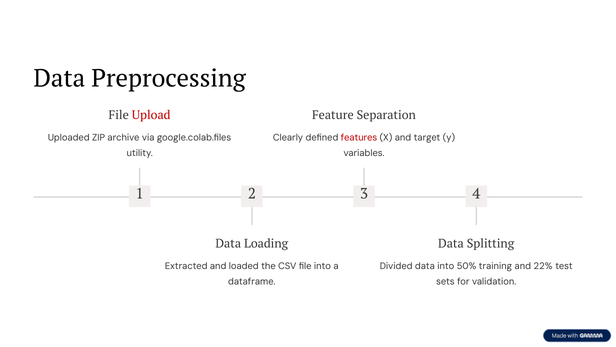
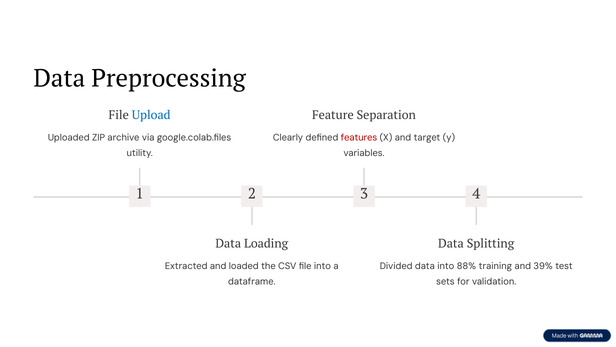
Upload colour: red -> blue (151, 115)
50%: 50% -> 88% (466, 266)
22%: 22% -> 39% (543, 266)
